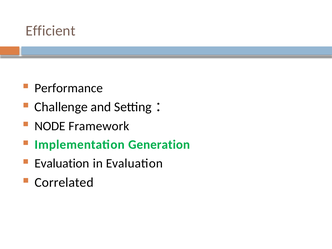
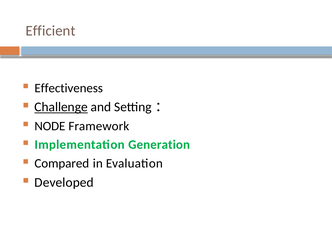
Performance: Performance -> Effectiveness (69, 88)
Challenge underline: none -> present (61, 107)
Evaluation: Evaluation -> Compared (62, 163)
Correlated: Correlated -> Developed (64, 182)
